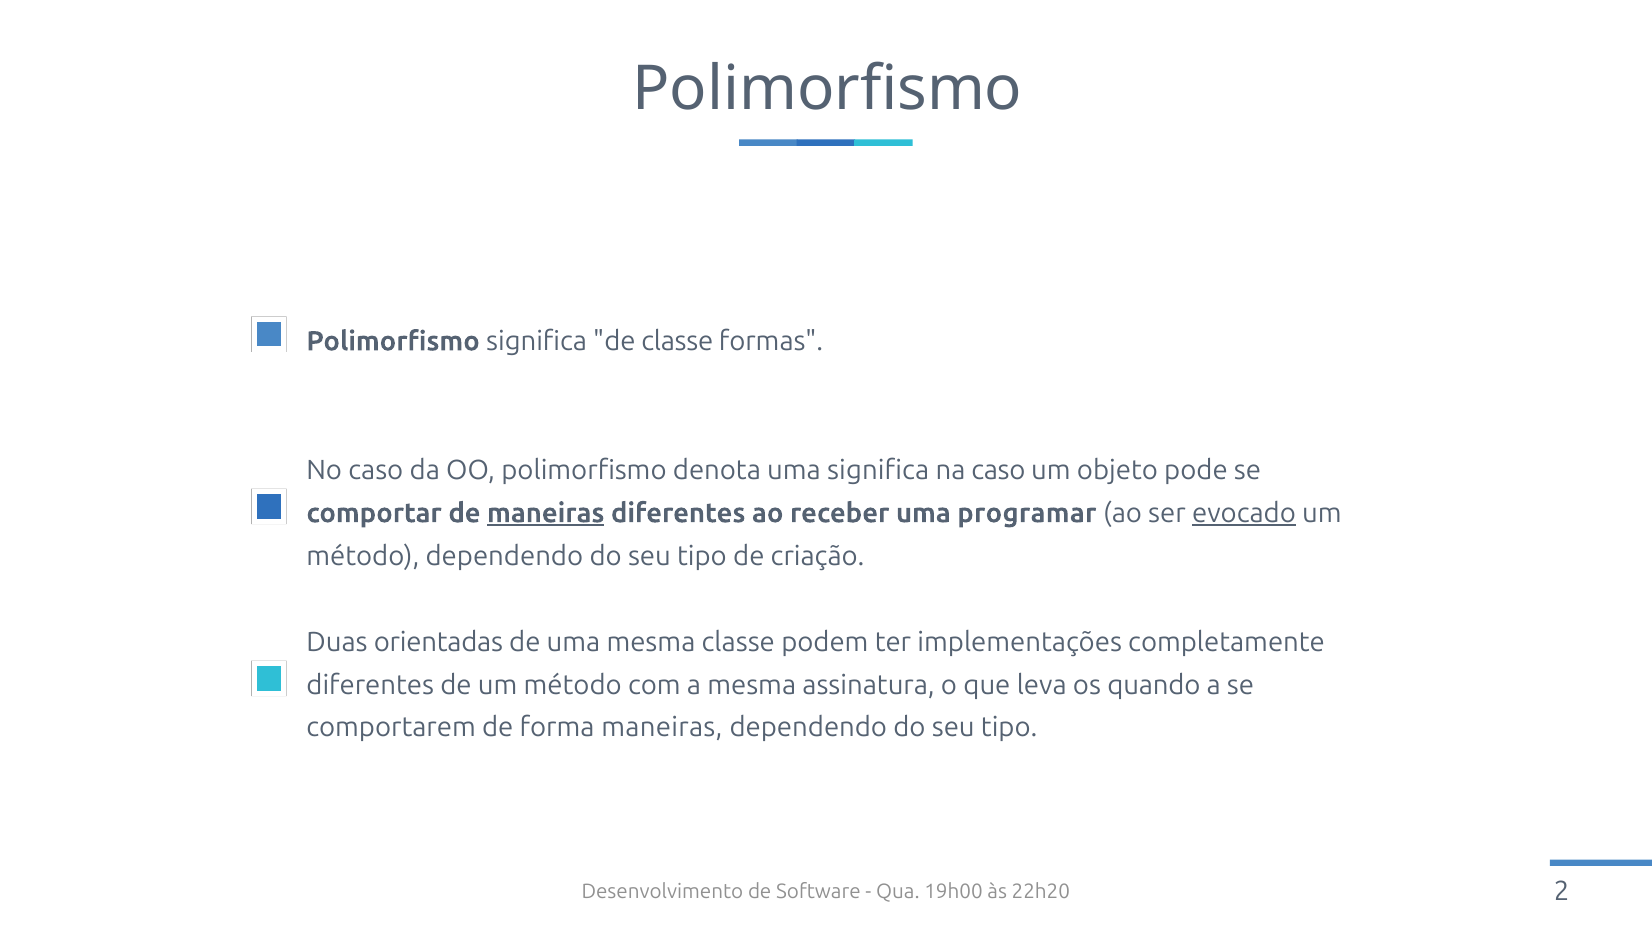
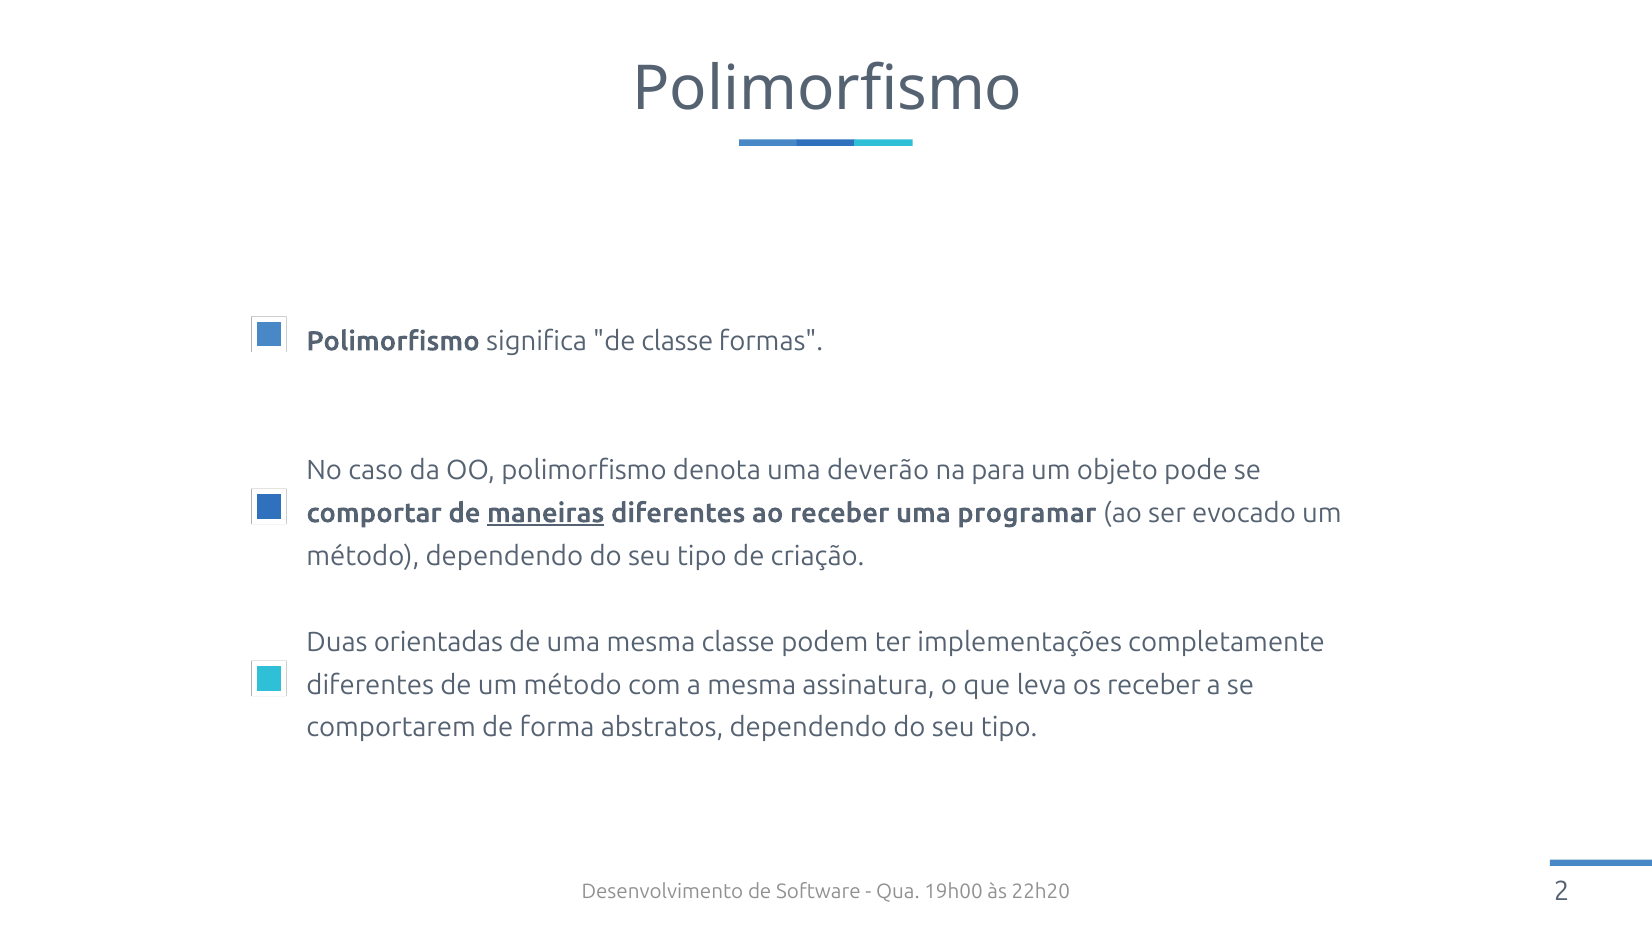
uma significa: significa -> deverão (878, 470)
na caso: caso -> para (998, 470)
evocado underline: present -> none (1244, 513)
os quando: quando -> receber (1154, 685)
forma maneiras: maneiras -> abstratos (662, 728)
